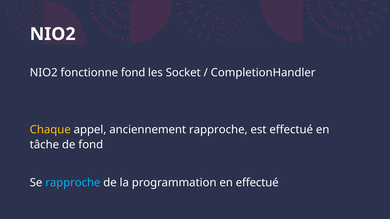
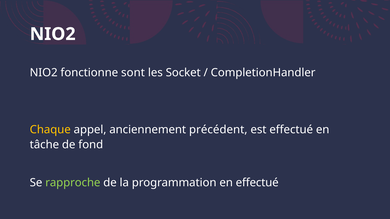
fonctionne fond: fond -> sont (133, 73)
anciennement rapproche: rapproche -> précédent (218, 130)
rapproche colour: light blue -> light green (73, 183)
